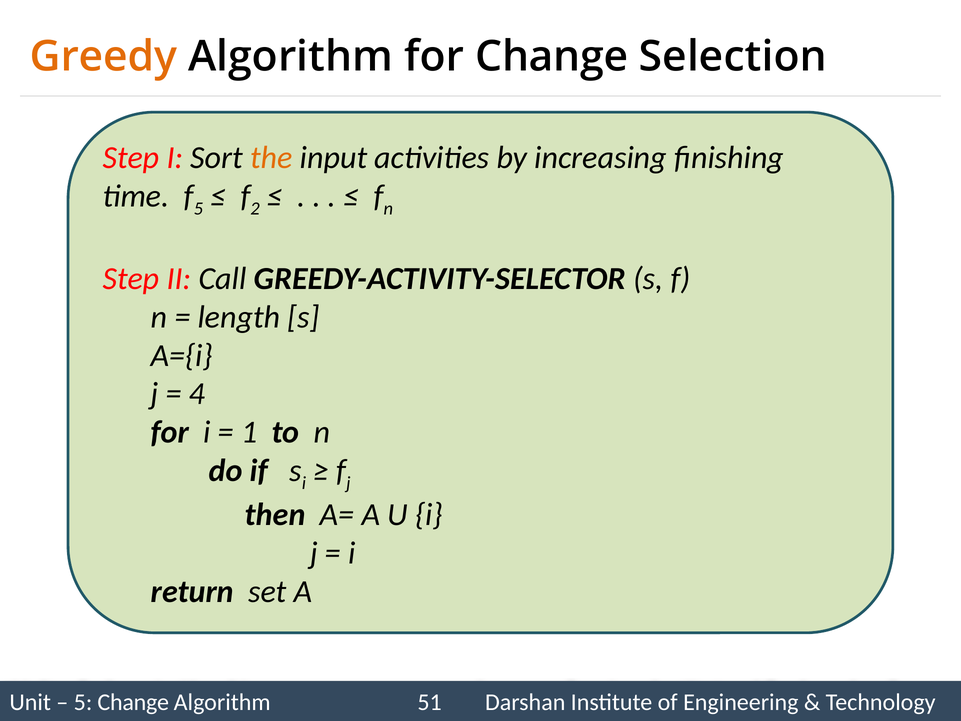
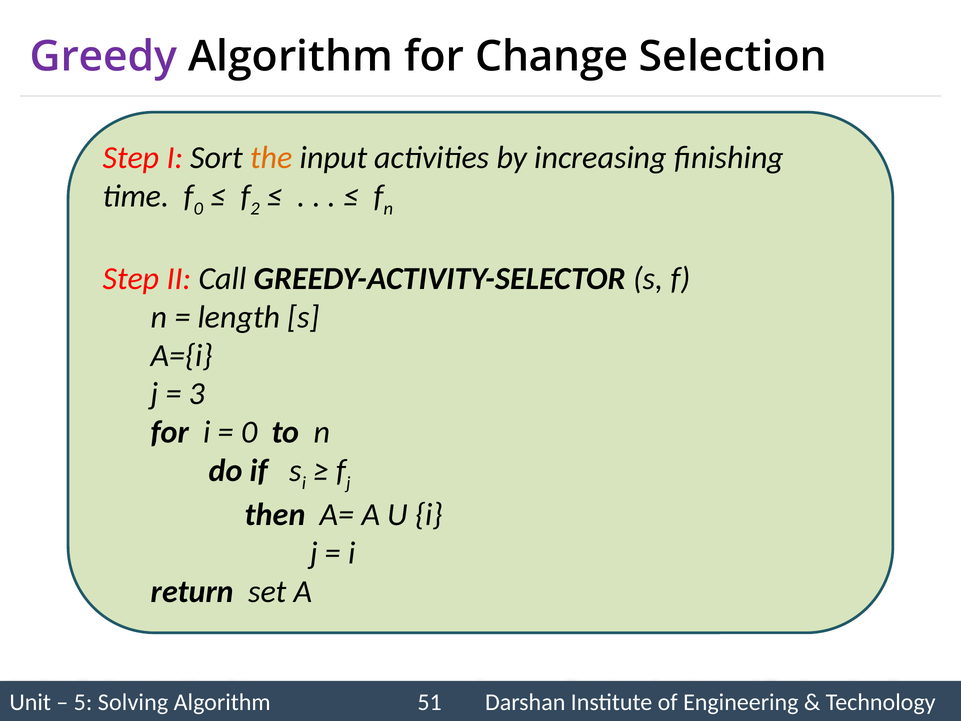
Greedy colour: orange -> purple (103, 57)
f 5: 5 -> 0 (198, 209)
4: 4 -> 3 (197, 394)
1: 1 -> 0 (249, 432)
Change: Change -> Solving (133, 702)
